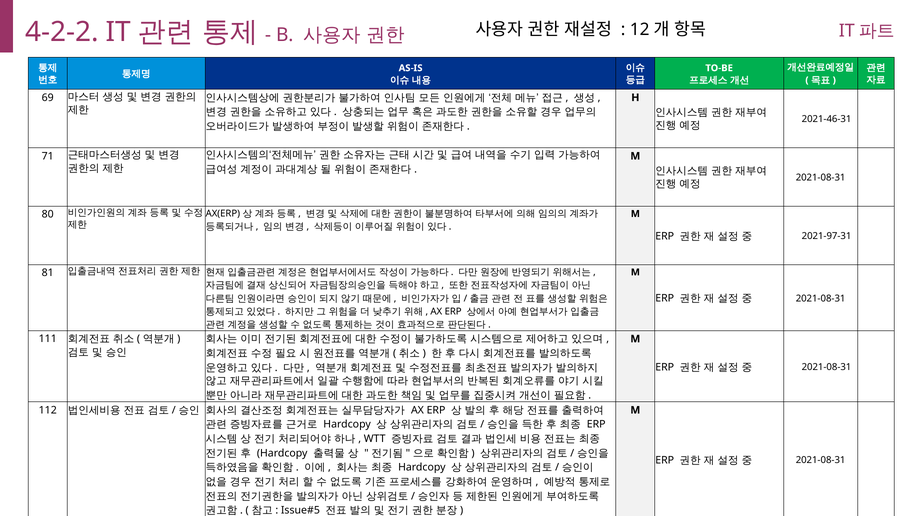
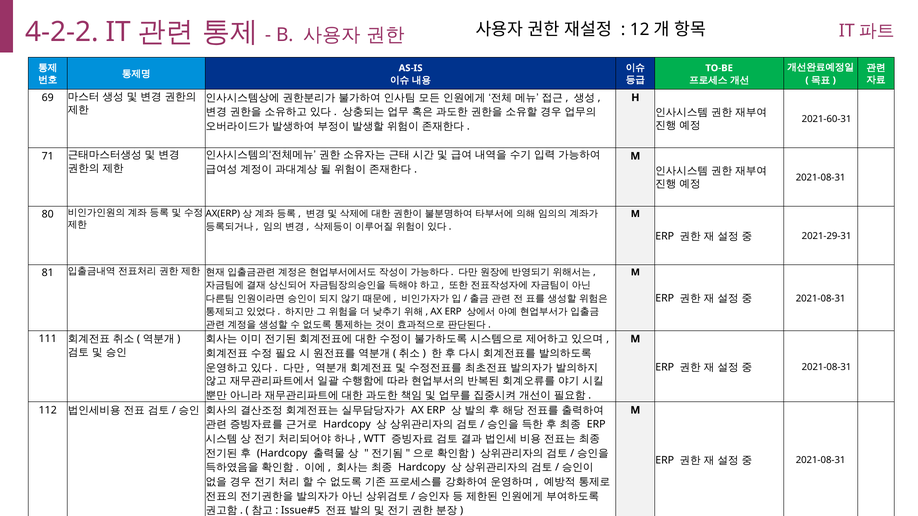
2021-46-31: 2021-46-31 -> 2021-60-31 (827, 119)
2021-97-31: 2021-97-31 -> 2021-29-31 (827, 236)
